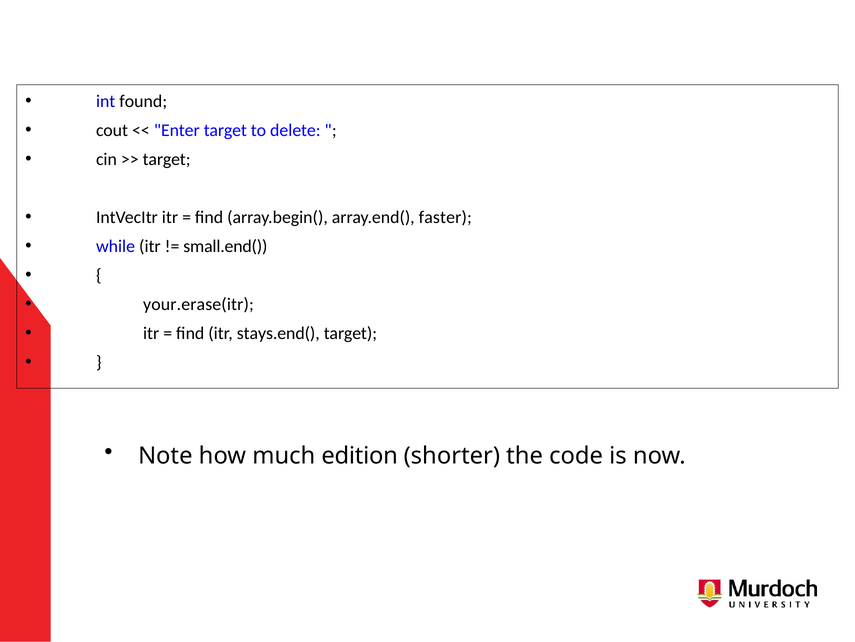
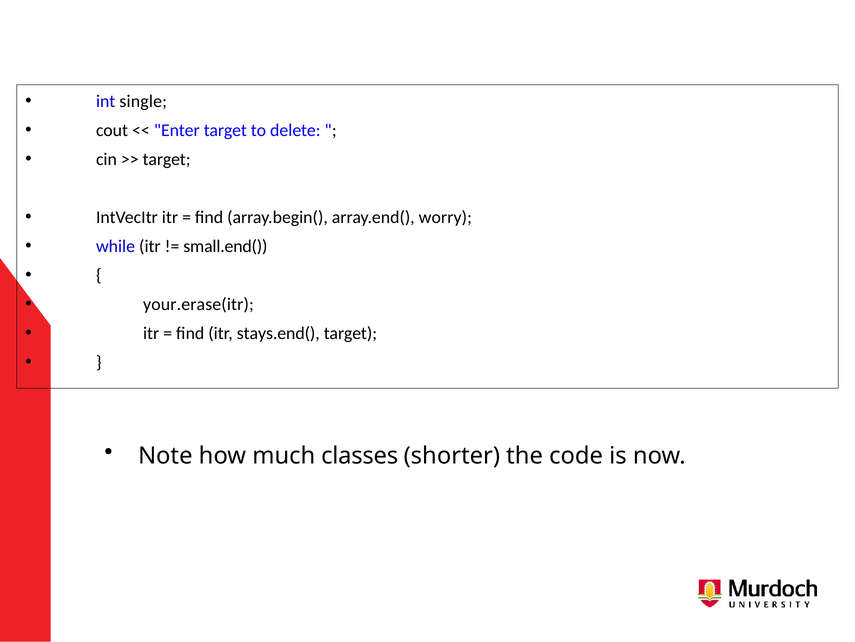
found: found -> single (143, 101)
faster: faster -> worry (445, 217)
edition: edition -> classes (360, 455)
